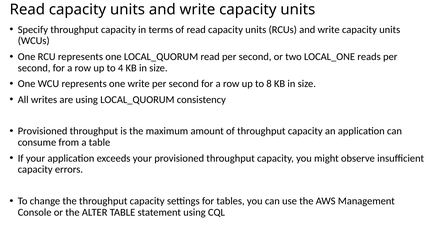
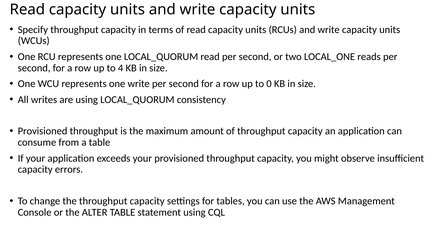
8: 8 -> 0 (269, 84)
